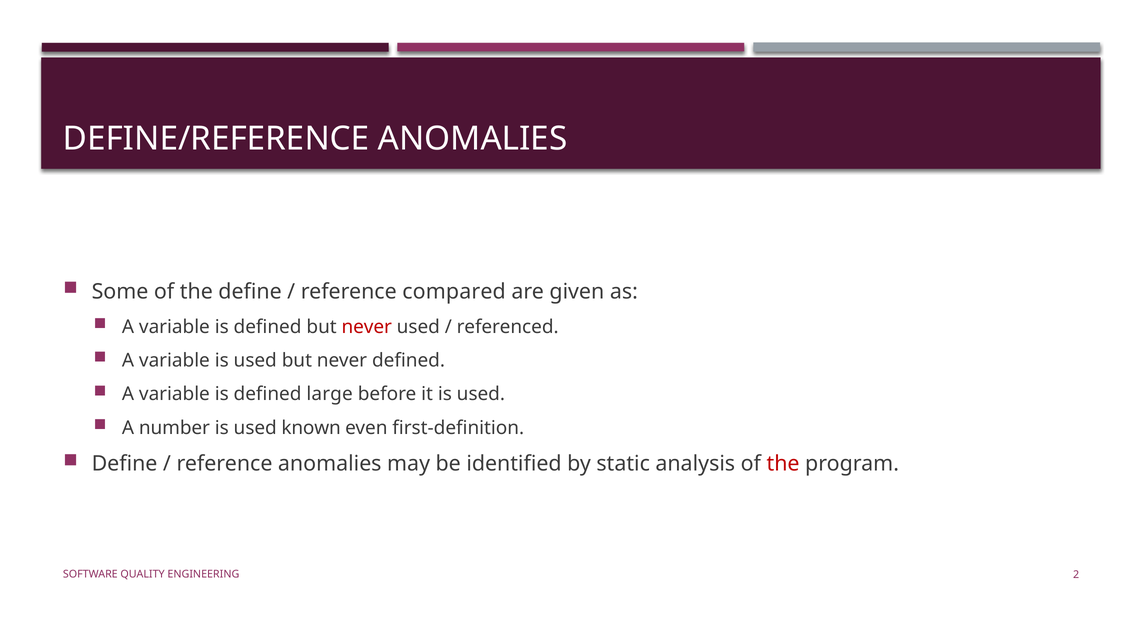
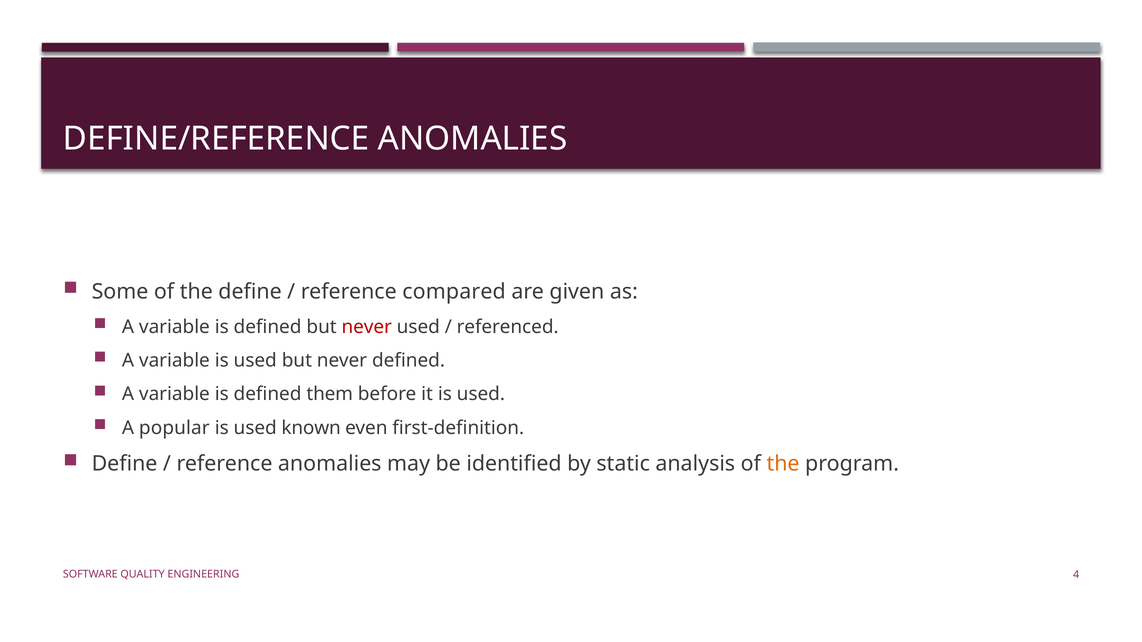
large: large -> them (330, 394)
number: number -> popular (174, 428)
the colour: red -> orange (783, 464)
2: 2 -> 4 (1076, 575)
